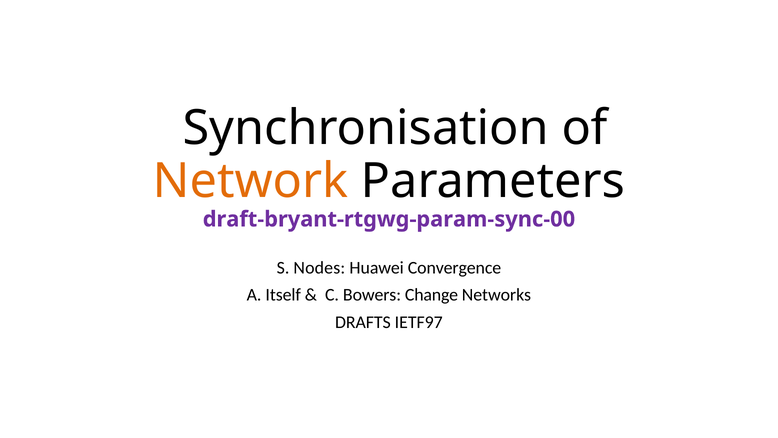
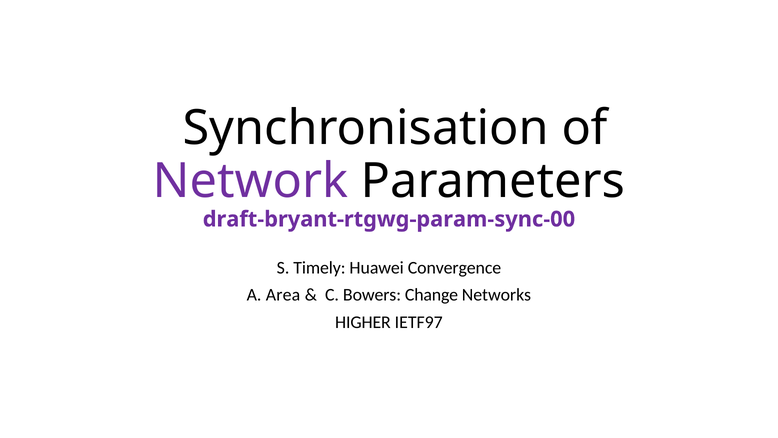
Network colour: orange -> purple (251, 181)
Nodes: Nodes -> Timely (319, 267)
Itself: Itself -> Area (283, 295)
DRAFTS: DRAFTS -> HIGHER (363, 322)
